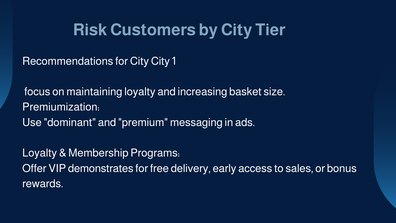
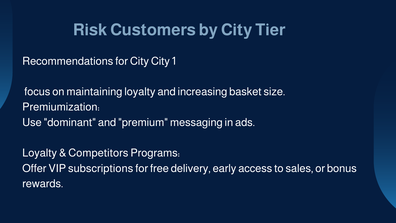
Membership: Membership -> Competitors (98, 153)
demonstrates: demonstrates -> subscriptions (101, 168)
